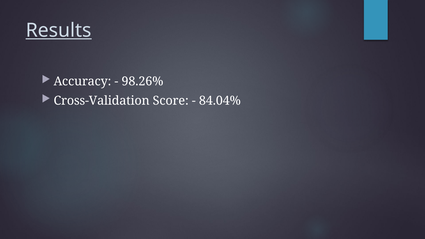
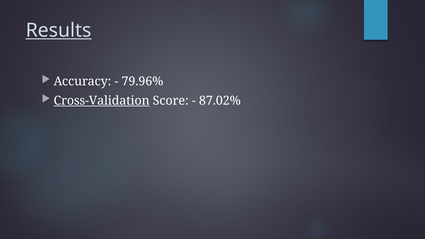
98.26%: 98.26% -> 79.96% (142, 81)
Cross-Validation underline: none -> present (102, 101)
84.04%: 84.04% -> 87.02% (220, 101)
